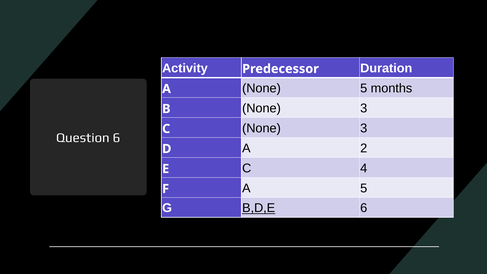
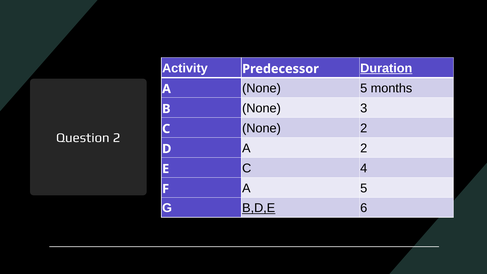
Duration underline: none -> present (386, 68)
3: 3 -> 2 (364, 128)
Question 6: 6 -> 2 (117, 138)
